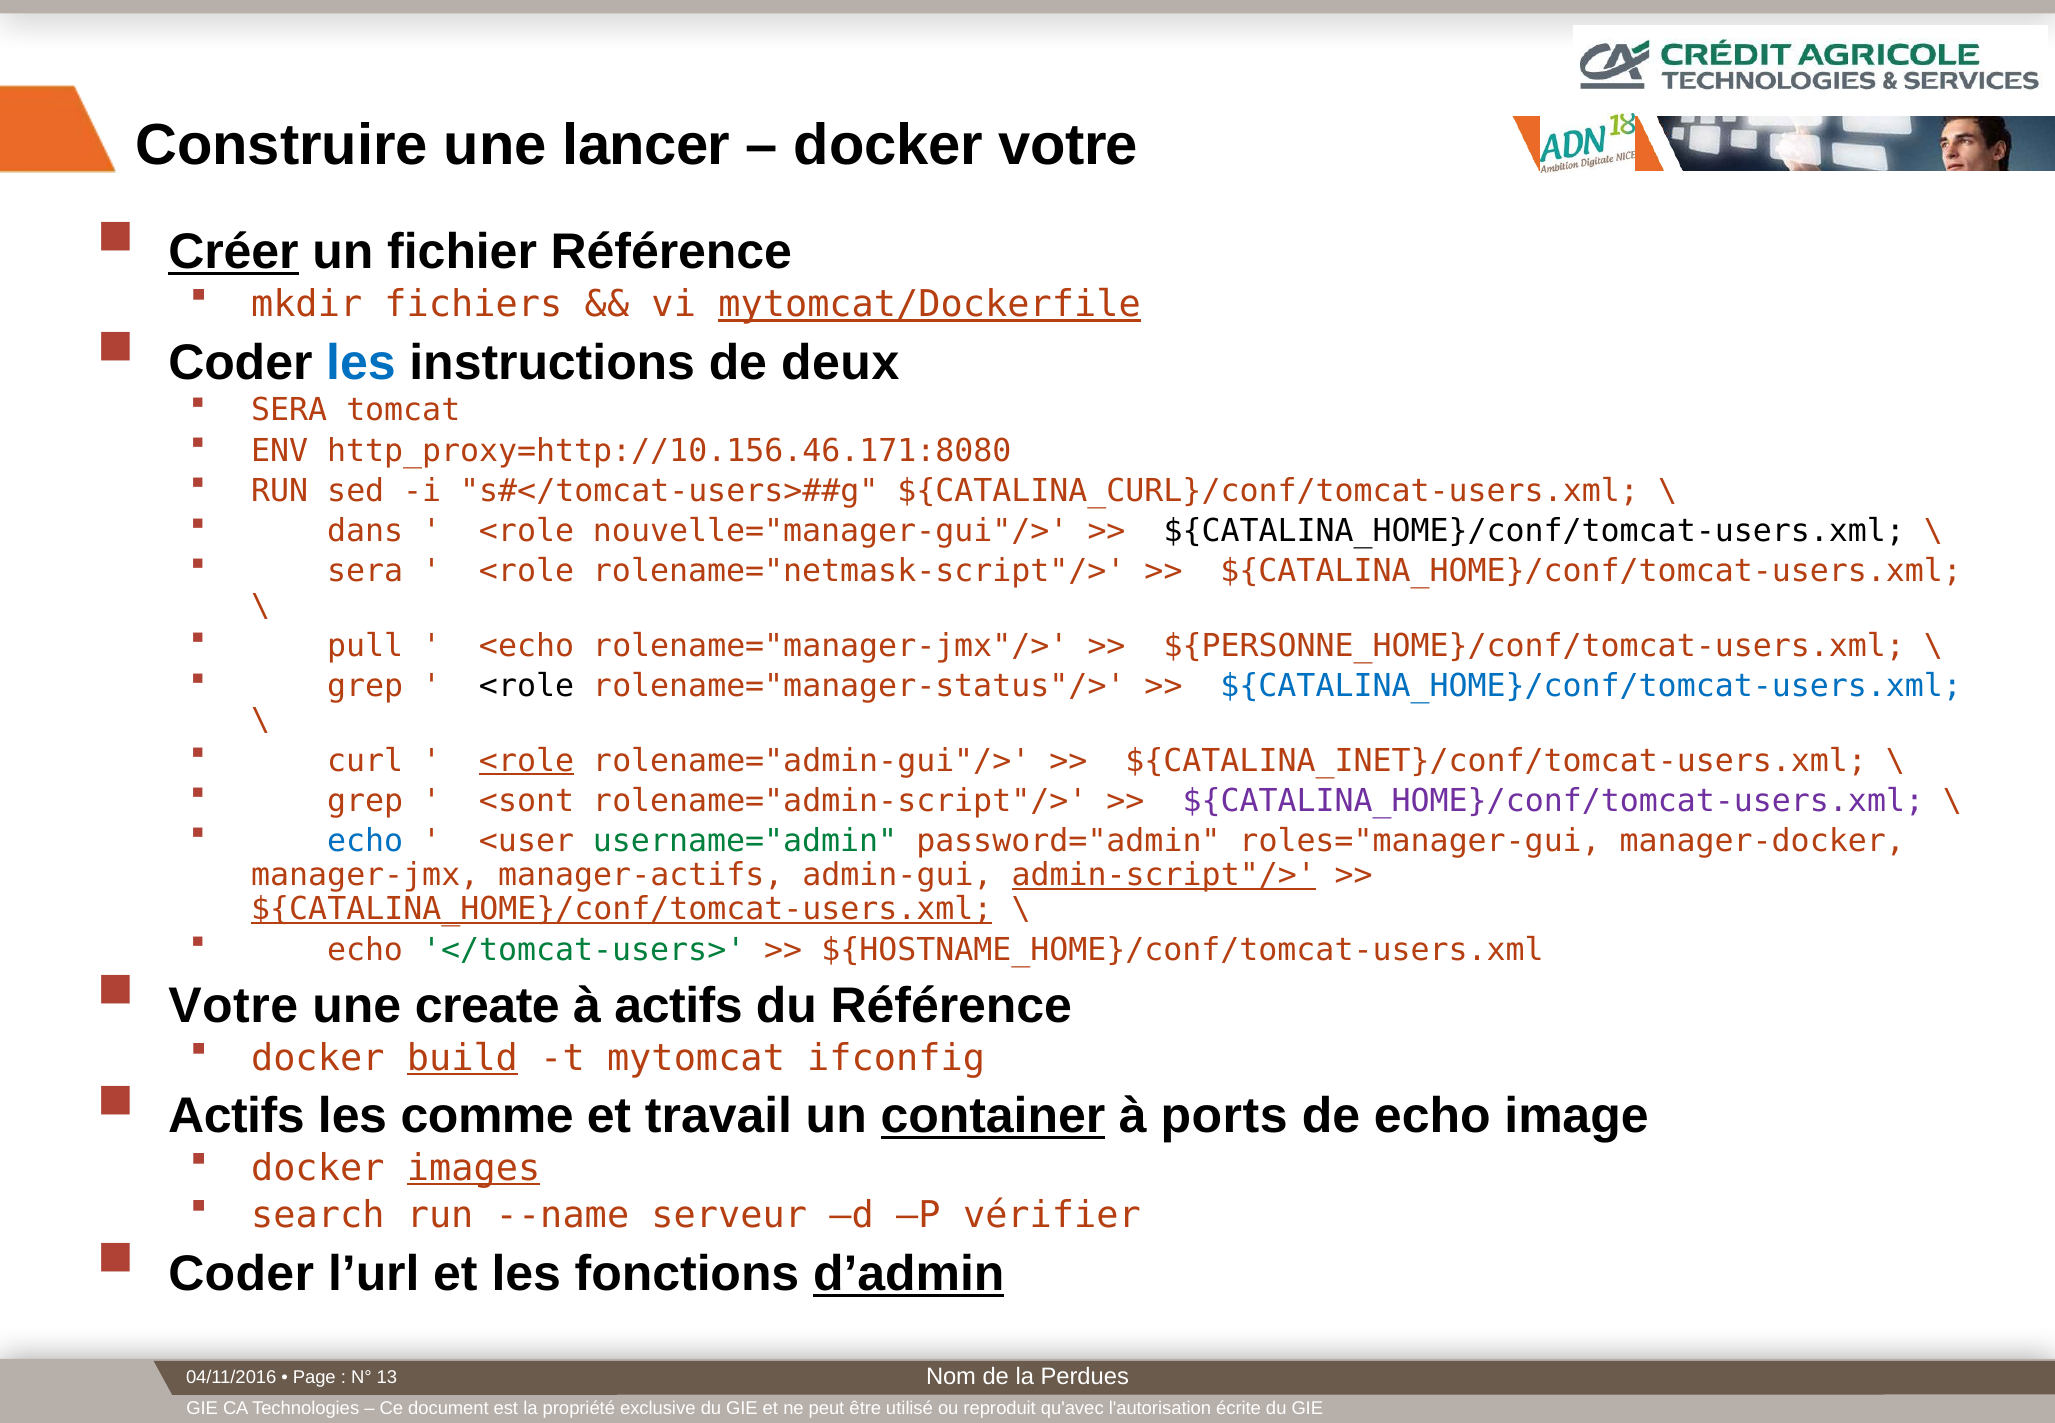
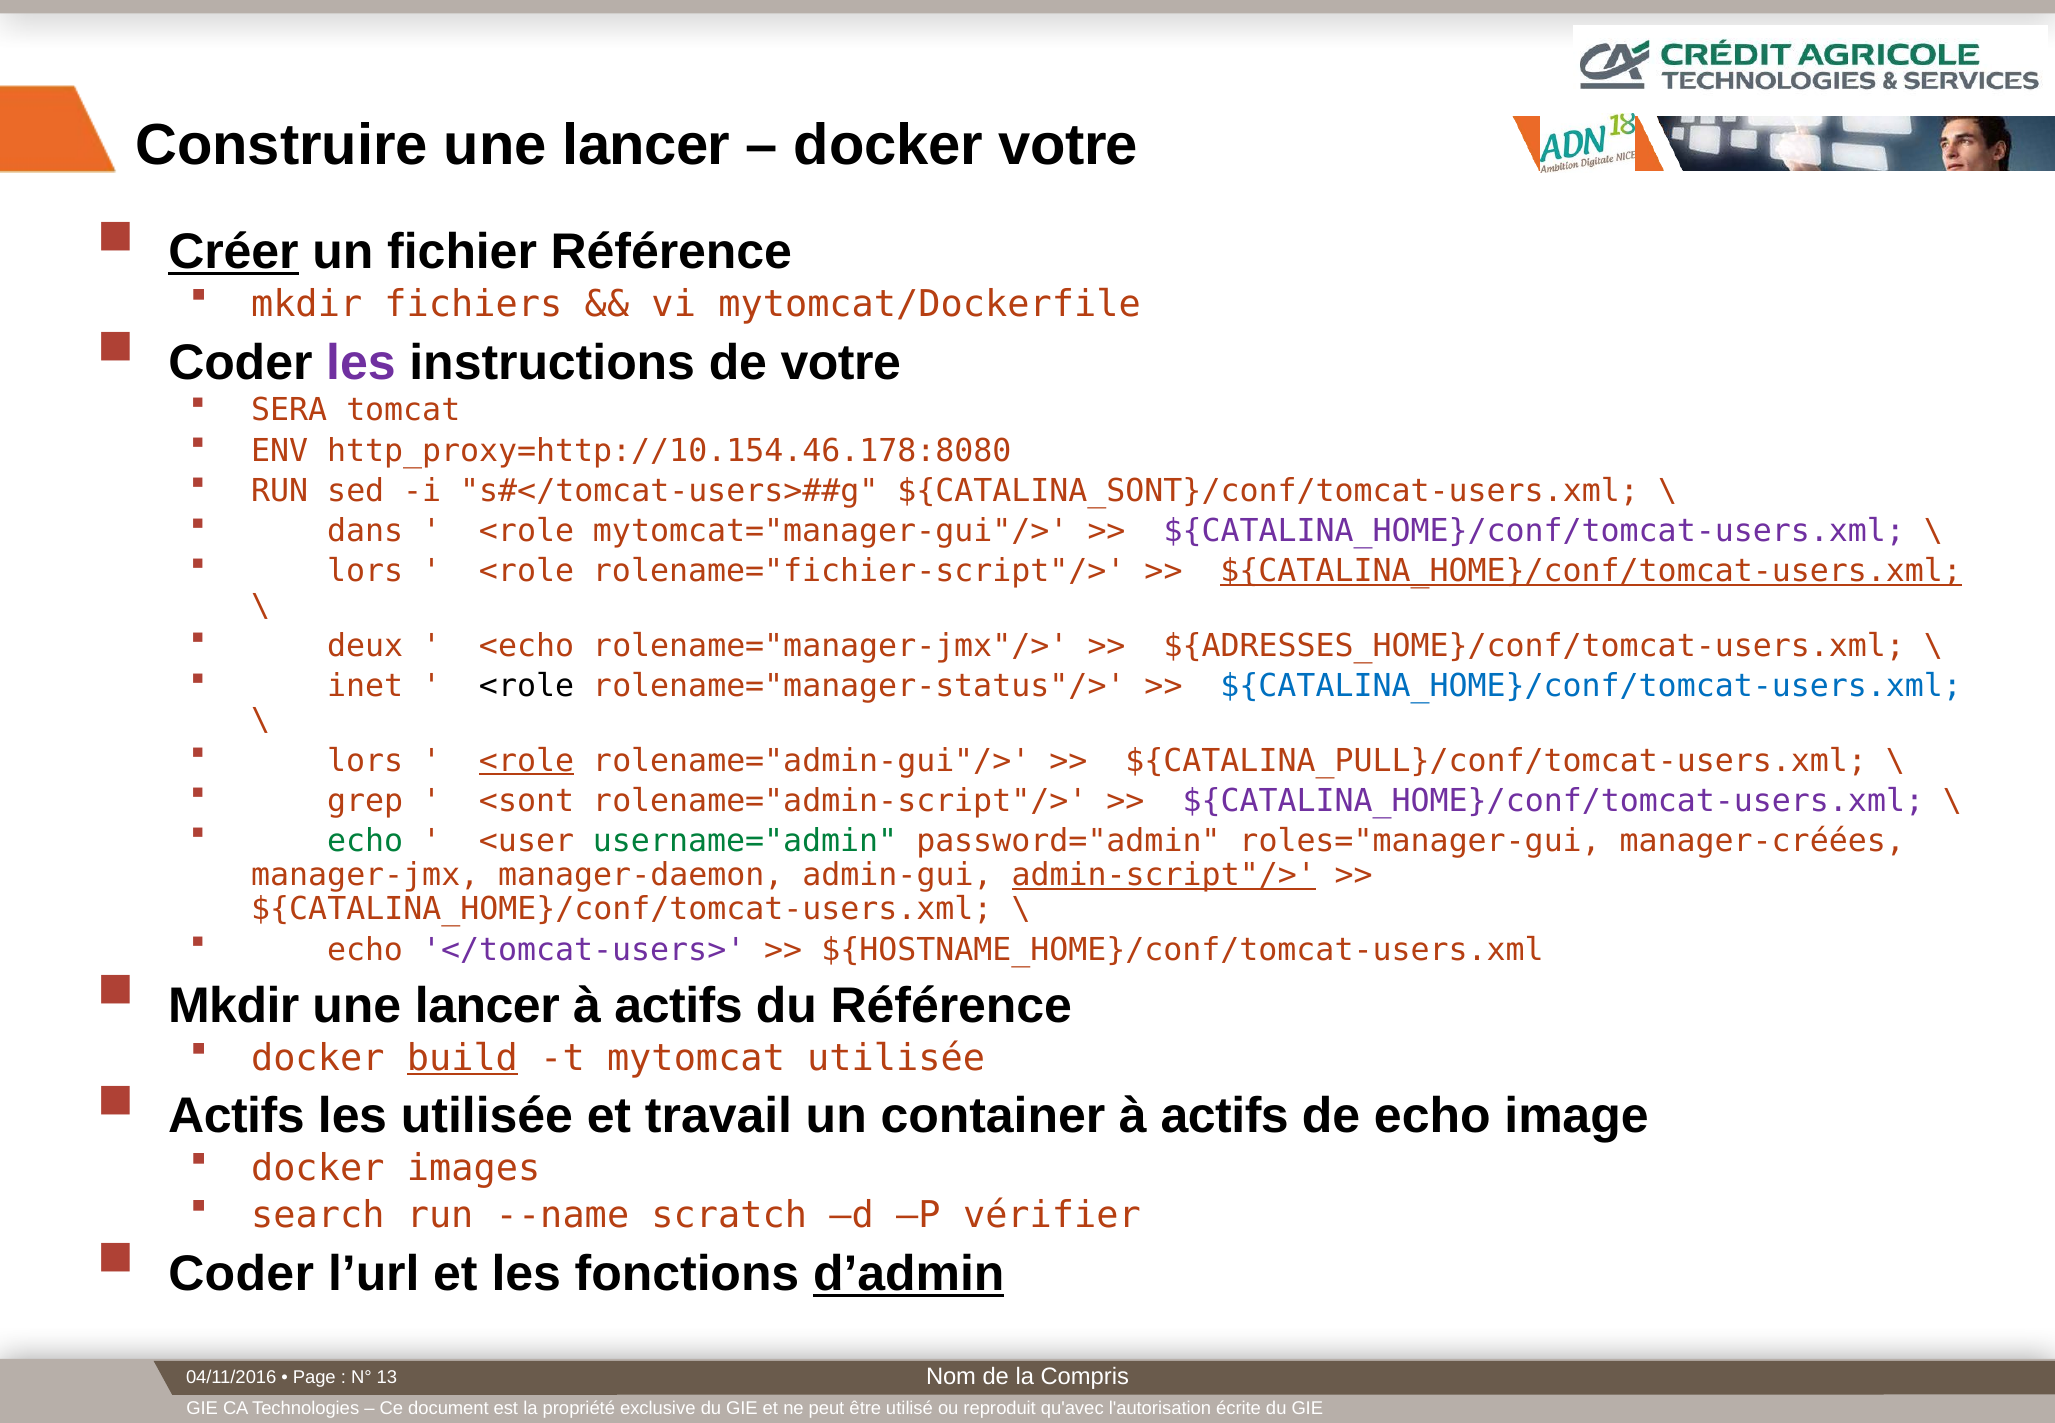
mytomcat/Dockerfile underline: present -> none (930, 304)
les colour: blue -> purple (361, 363)
de deux: deux -> votre (841, 363)
http_proxy=http://10.156.46.171:8080: http_proxy=http://10.156.46.171:8080 -> http_proxy=http://10.154.46.178:8080 (669, 451)
${CATALINA_CURL}/conf/tomcat-users.xml: ${CATALINA_CURL}/conf/tomcat-users.xml -> ${CATALINA_SONT}/conf/tomcat-users.xml (1268, 491)
nouvelle="manager-gui"/>: nouvelle="manager-gui"/> -> mytomcat="manager-gui"/> (831, 531)
${CATALINA_HOME}/conf/tomcat-users.xml colour: black -> purple (1534, 531)
sera: sera -> lors (365, 571)
rolename="netmask-script"/>: rolename="netmask-script"/> -> rolename="fichier-script"/> (859, 571)
${CATALINA_HOME}/conf/tomcat-users.xml underline: none -> present (1591, 571)
pull: pull -> deux (365, 646)
${PERSONNE_HOME}/conf/tomcat-users.xml: ${PERSONNE_HOME}/conf/tomcat-users.xml -> ${ADRESSES_HOME}/conf/tomcat-users.xml (1534, 646)
grep: grep -> inet (365, 686)
curl: curl -> lors (365, 760)
${CATALINA_INET}/conf/tomcat-users.xml: ${CATALINA_INET}/conf/tomcat-users.xml -> ${CATALINA_PULL}/conf/tomcat-users.xml (1496, 760)
echo colour: blue -> green (365, 841)
manager-docker: manager-docker -> manager-créées (1762, 841)
manager-actifs: manager-actifs -> manager-daemon (641, 875)
${CATALINA_HOME}/conf/tomcat-users.xml underline: present -> none (622, 909)
</tomcat-users> colour: green -> purple (584, 949)
Votre: Votre -> Mkdir (234, 1005)
create: create -> lancer (487, 1005)
mytomcat ifconfig: ifconfig -> utilisée (896, 1058)
les comme: comme -> utilisée (487, 1116)
container underline: present -> none (993, 1116)
ports: ports -> actifs (1225, 1116)
images underline: present -> none (474, 1168)
serveur: serveur -> scratch (729, 1215)
Perdues: Perdues -> Compris (1085, 1376)
